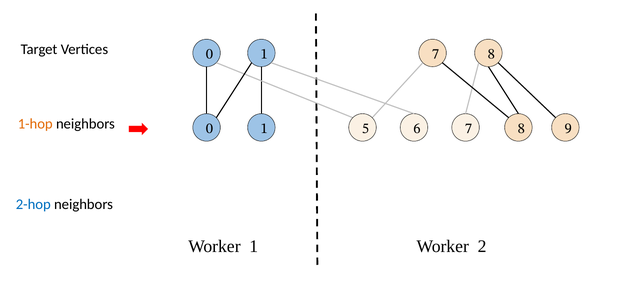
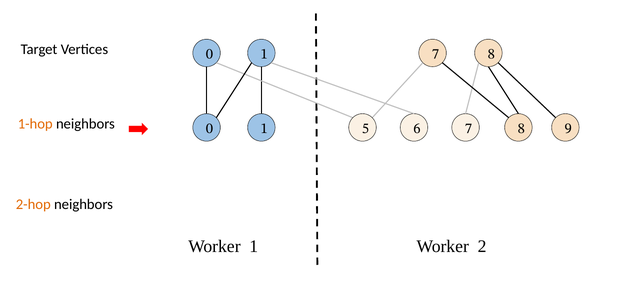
2-hop colour: blue -> orange (33, 204)
